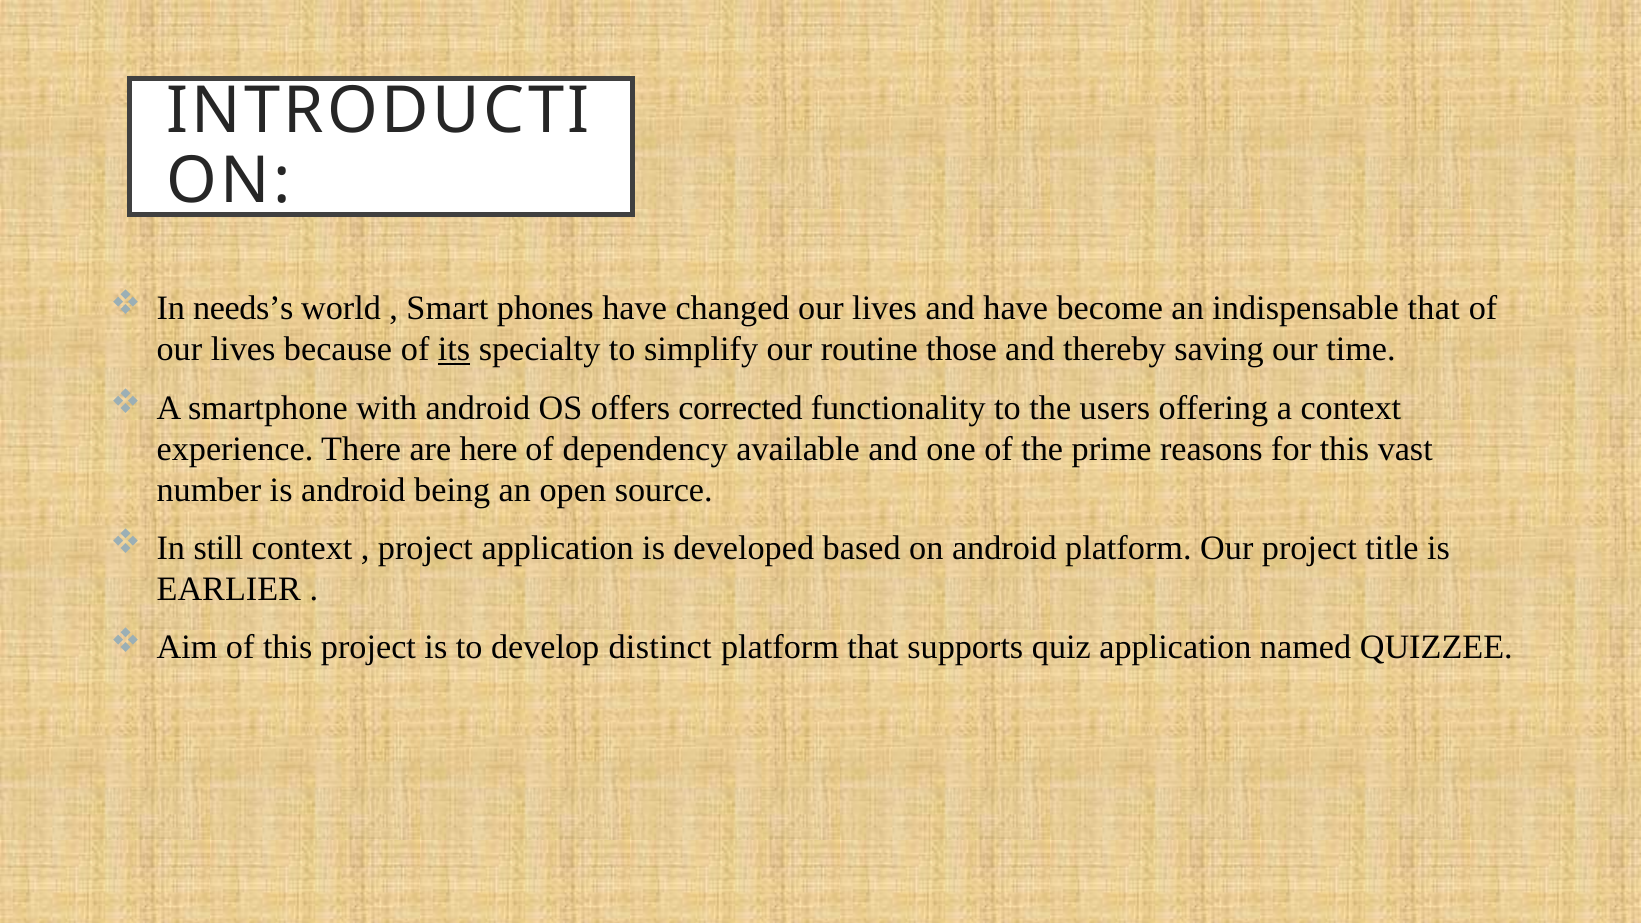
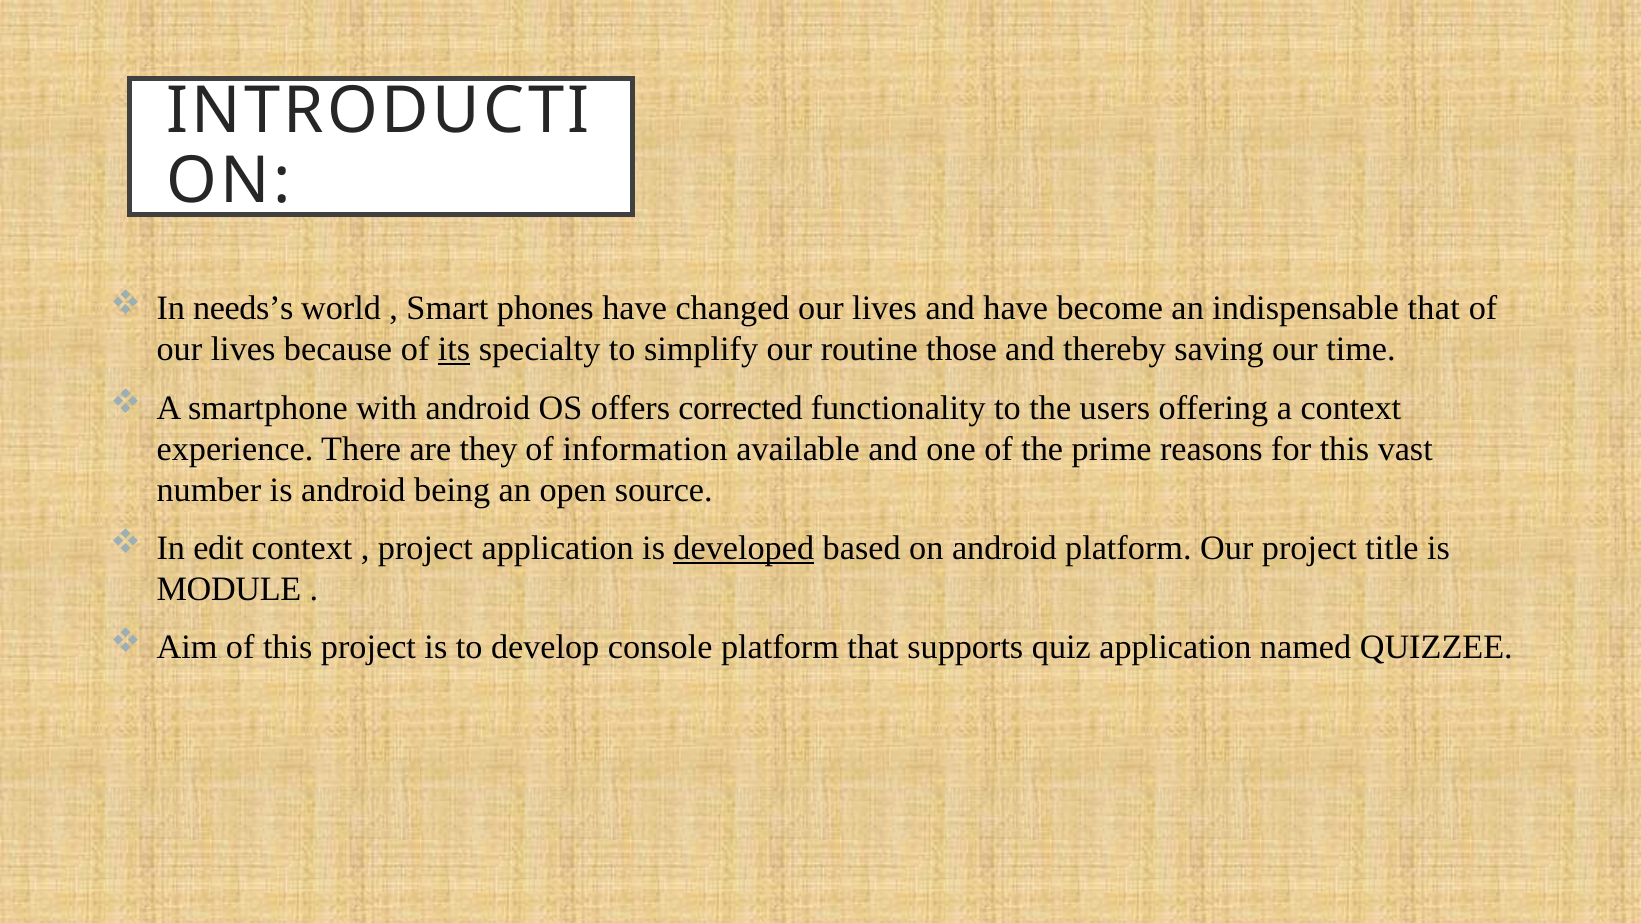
here: here -> they (489, 449)
dependency: dependency -> information (645, 449)
still: still -> edit (219, 548)
developed underline: none -> present (744, 548)
EARLIER: EARLIER -> MODULE (229, 589)
distinct: distinct -> console (660, 647)
